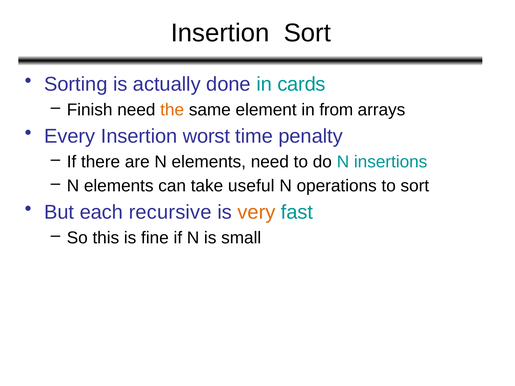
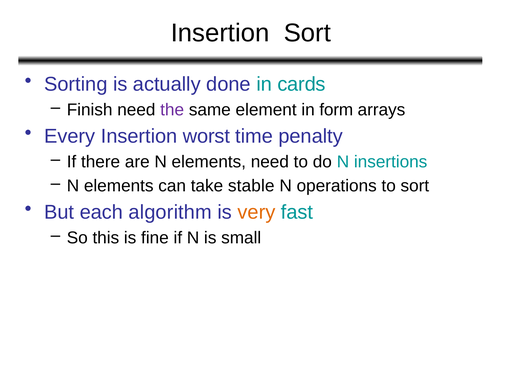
the colour: orange -> purple (172, 110)
from: from -> form (336, 110)
useful: useful -> stable (251, 186)
recursive: recursive -> algorithm (170, 212)
